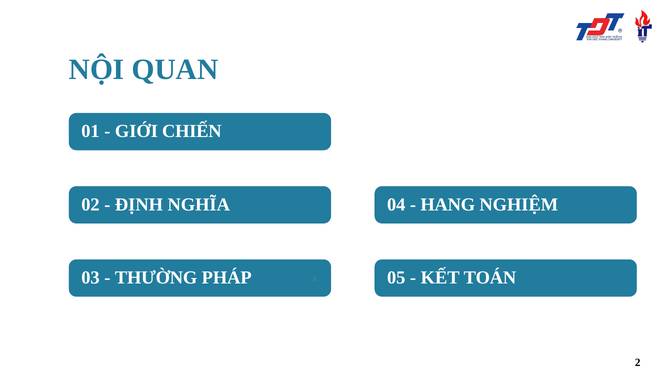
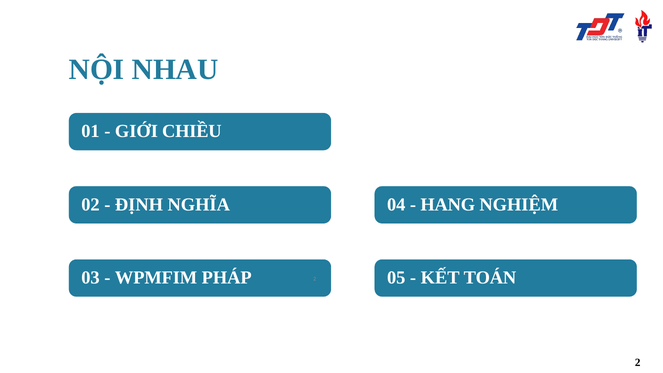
QUAN: QUAN -> NHAU (175, 70)
CHIẾN: CHIẾN -> CHIỀU (192, 131)
THƯỜNG: THƯỜNG -> WPMFIM (156, 278)
